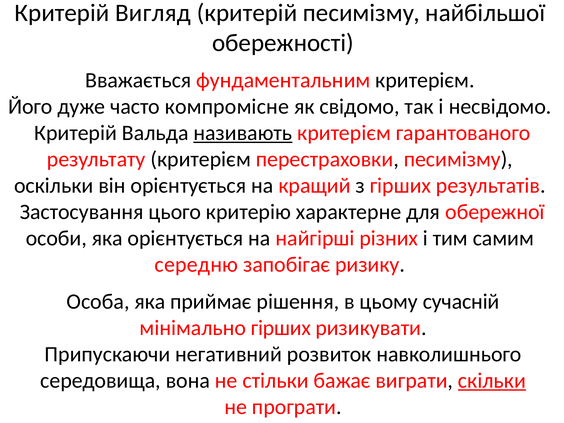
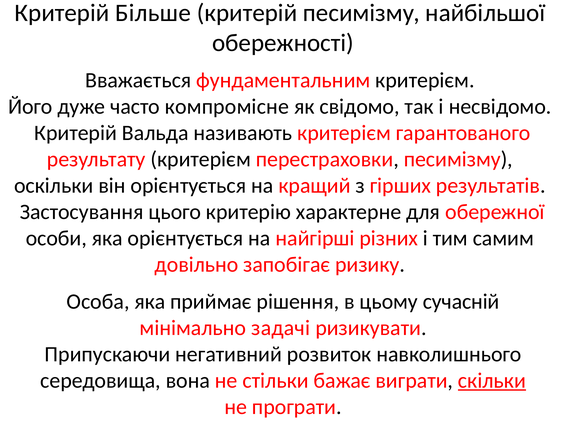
Вигляд: Вигляд -> Більше (153, 13)
називають underline: present -> none (243, 133)
середню: середню -> довільно (197, 265)
мінімально гірших: гірших -> задачі (281, 328)
